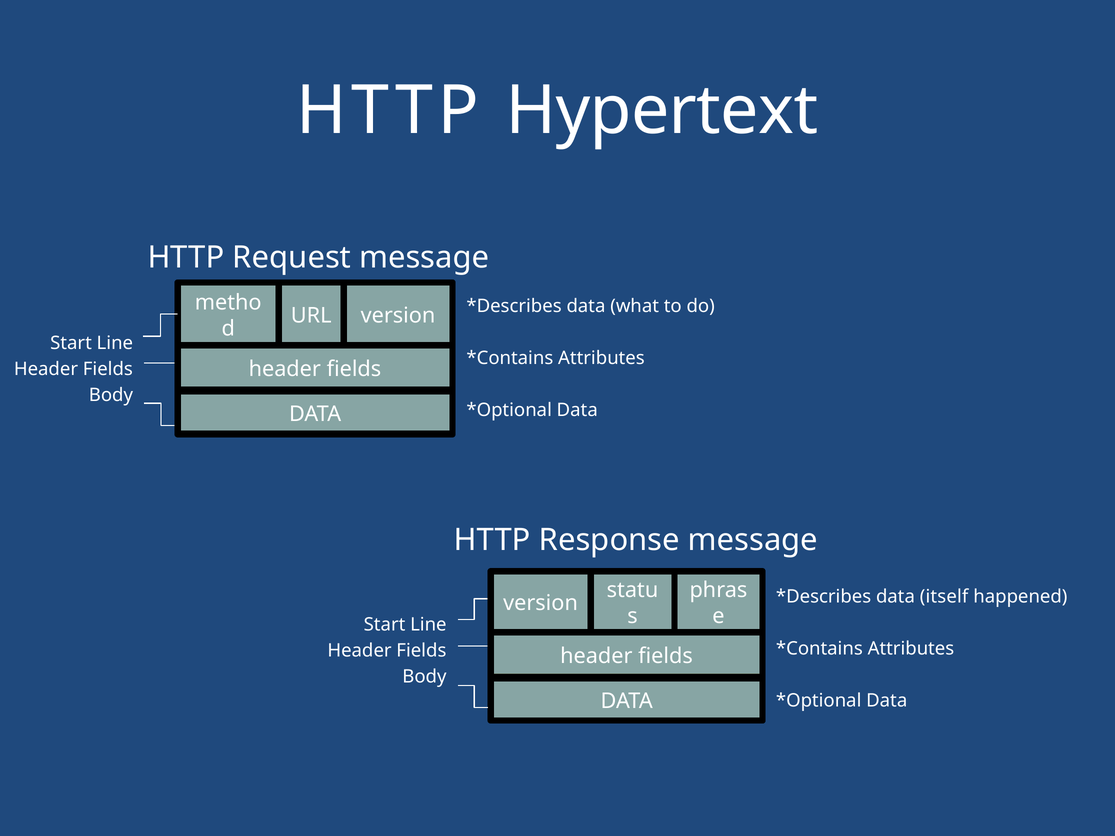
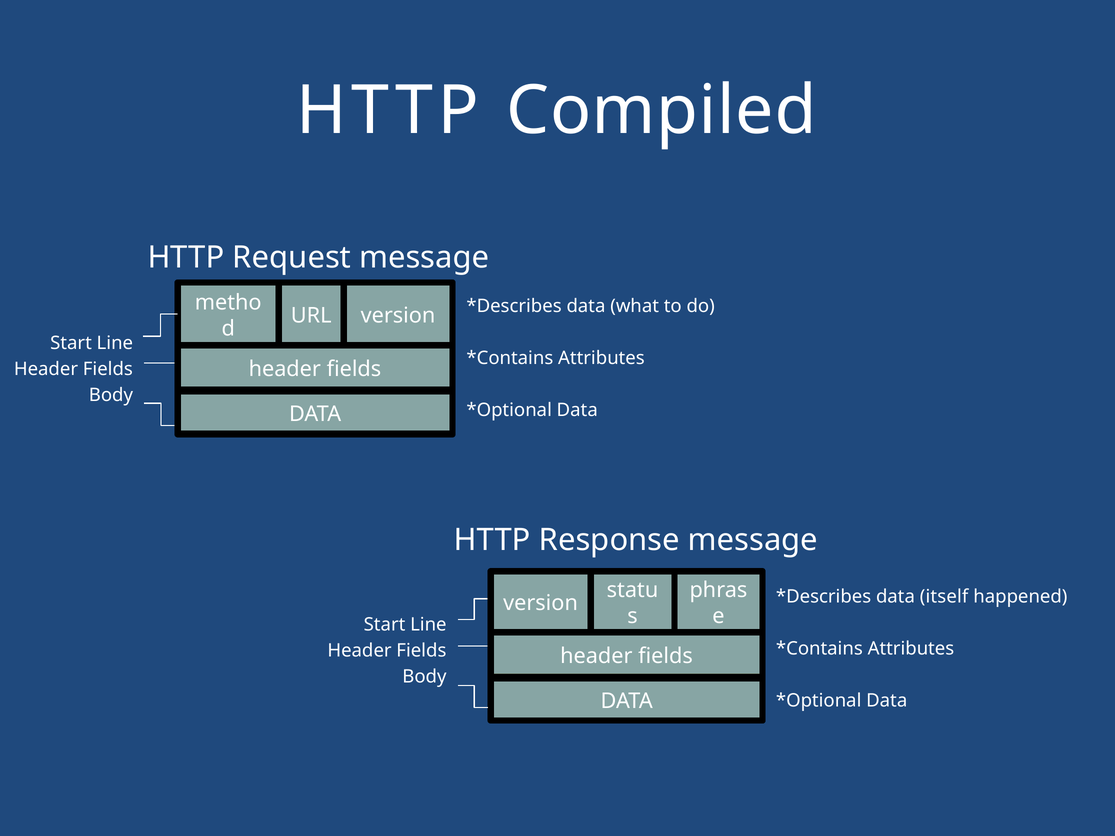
Hypertext: Hypertext -> Compiled (661, 111)
